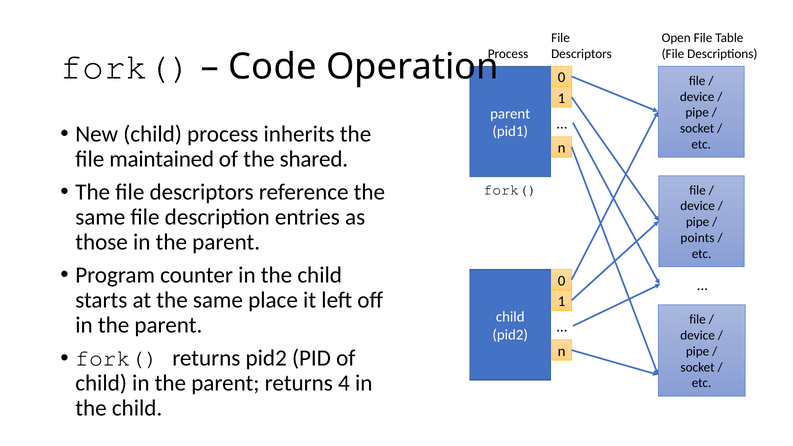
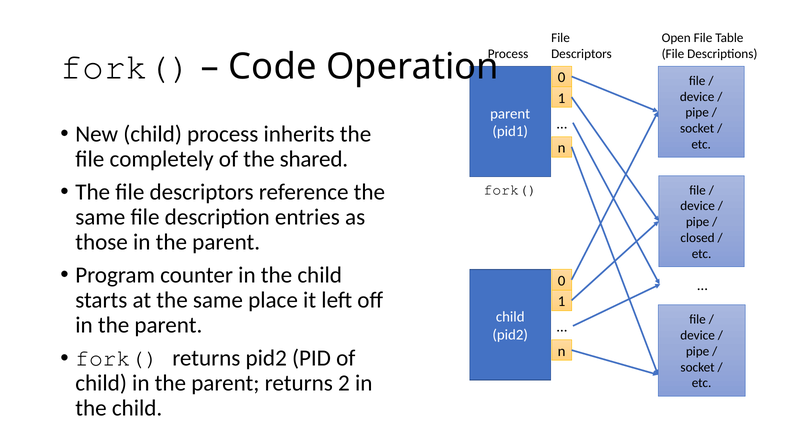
maintained: maintained -> completely (162, 159)
points: points -> closed (698, 238)
4: 4 -> 2 (344, 383)
